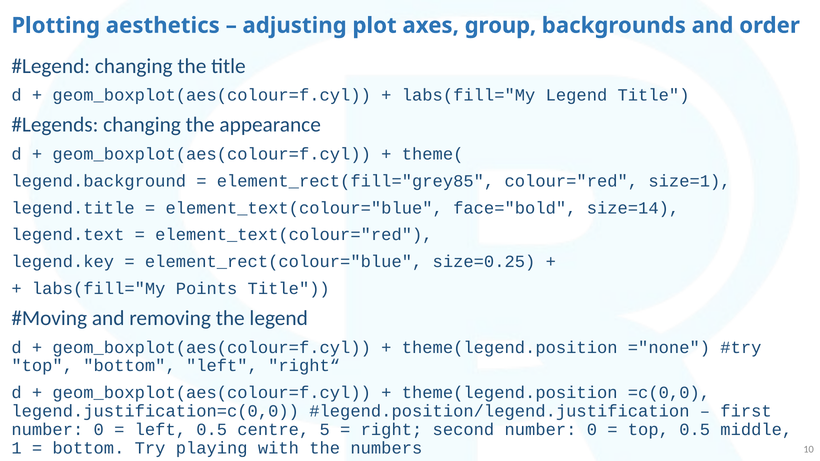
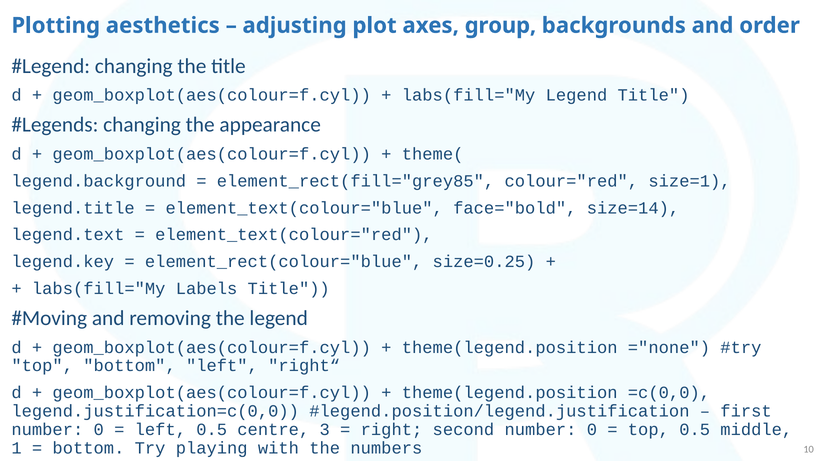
Points: Points -> Labels (207, 289)
5: 5 -> 3 (325, 430)
